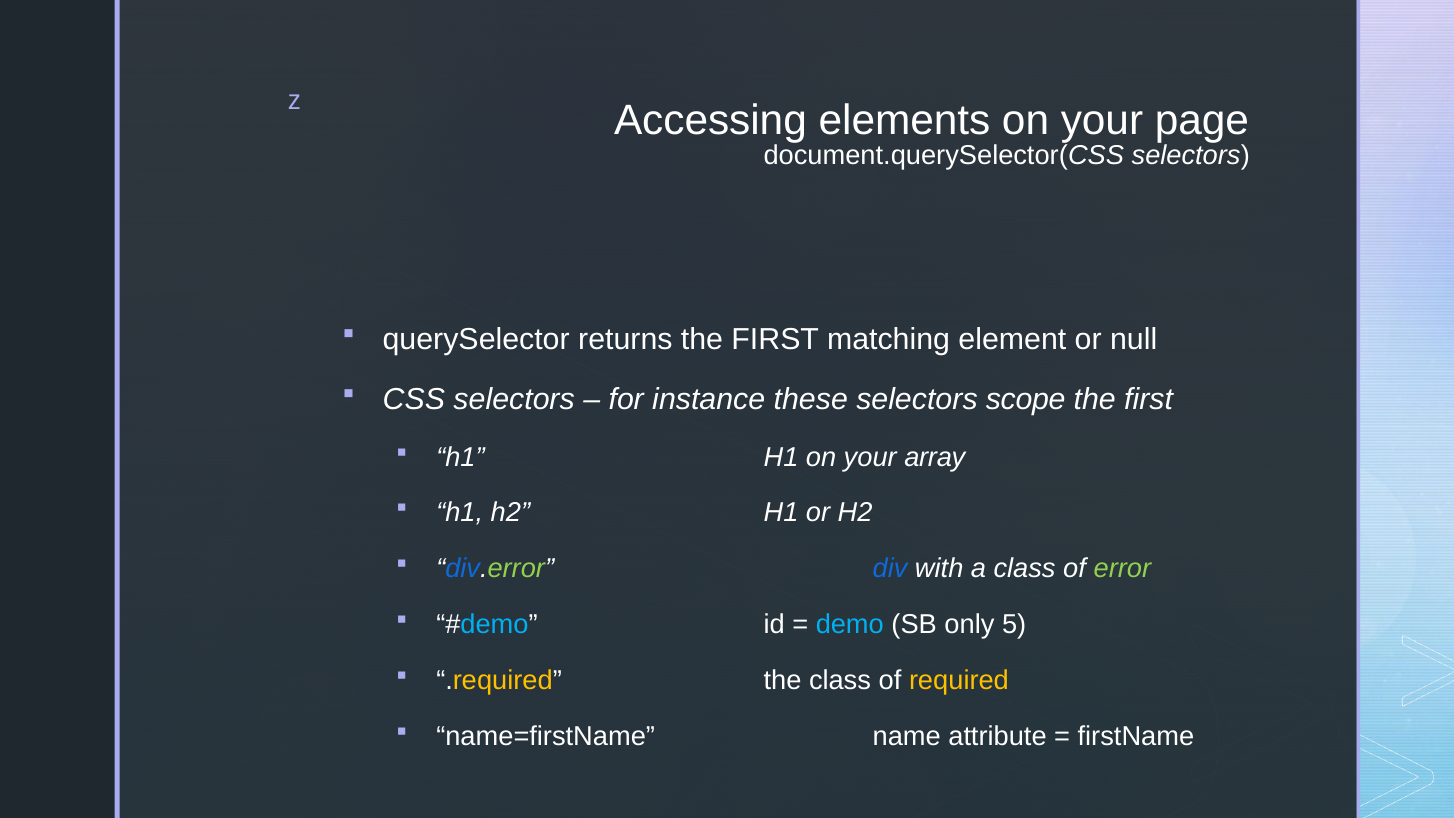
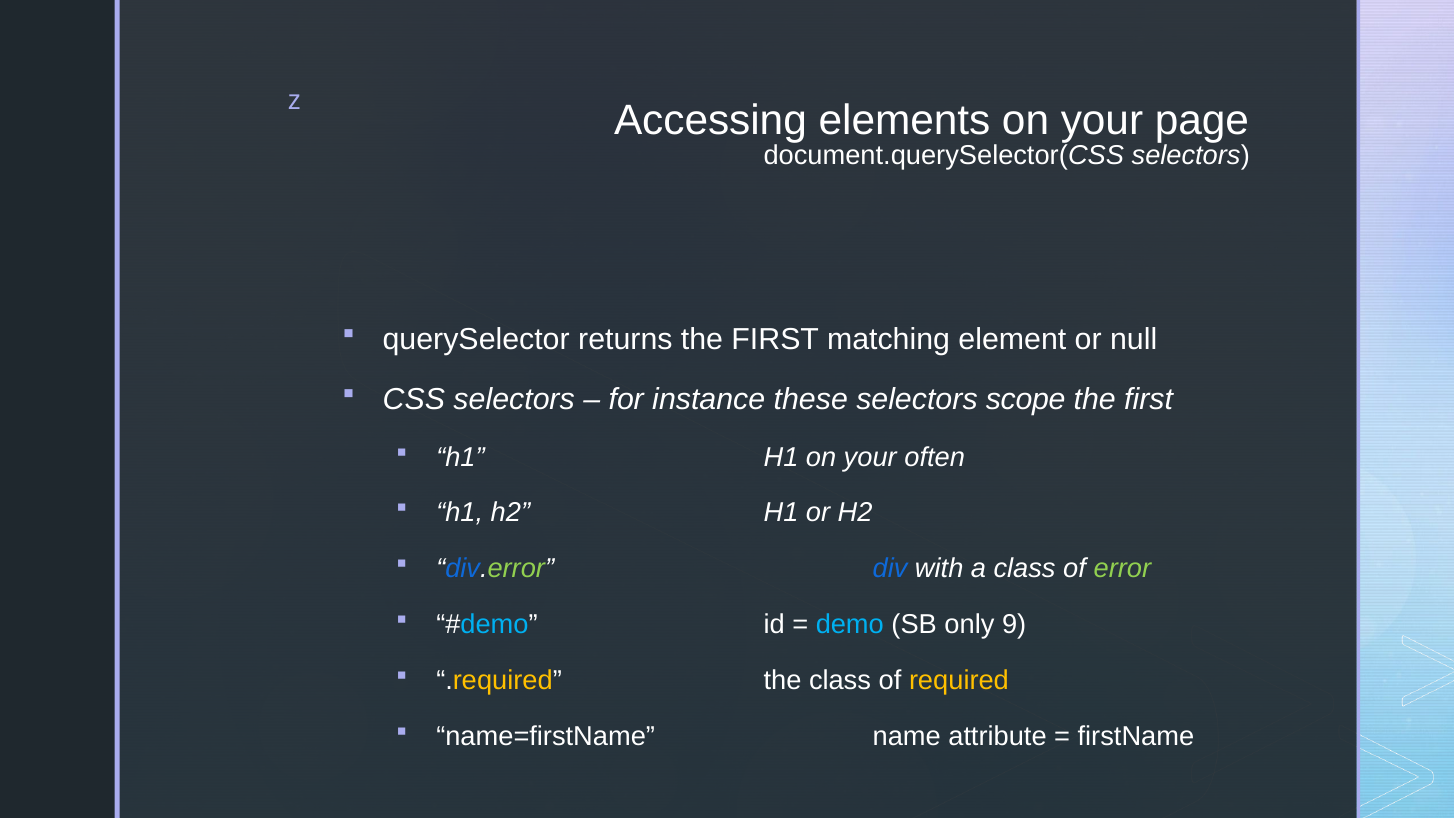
array: array -> often (935, 457)
5: 5 -> 9 (1014, 625)
